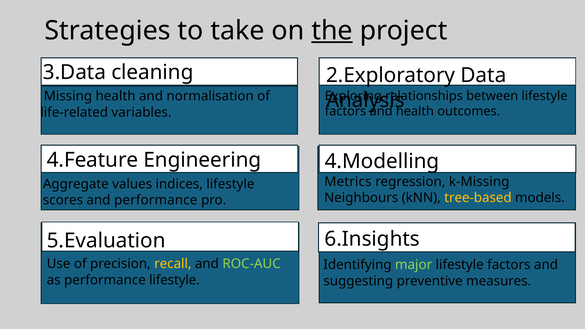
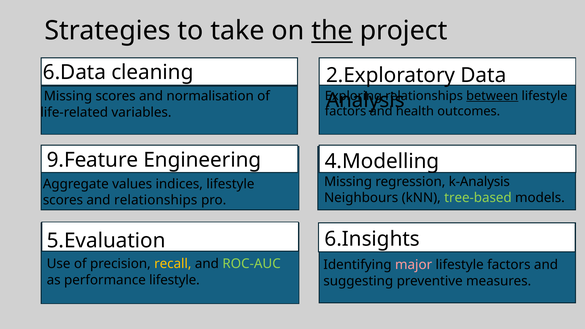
3.Data: 3.Data -> 6.Data (74, 72)
between underline: none -> present (492, 96)
Missing health: health -> scores (116, 96)
4.Feature: 4.Feature -> 9.Feature (92, 160)
Metrics: Metrics -> Missing (348, 182)
k-Missing: k-Missing -> k-Analysis (479, 182)
tree-based colour: yellow -> light green (478, 198)
and performance: performance -> relationships (156, 200)
major colour: light green -> pink (414, 265)
